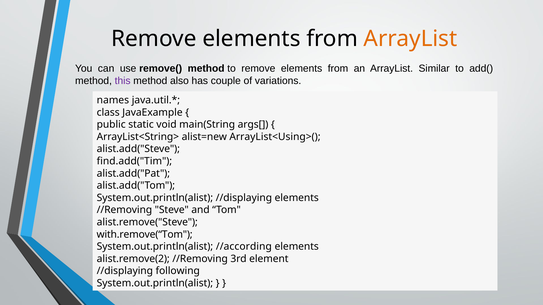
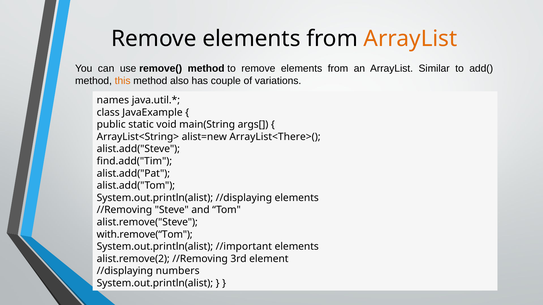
this colour: purple -> orange (123, 81)
ArrayList<Using>(: ArrayList<Using>( -> ArrayList<There>( (275, 137)
//according: //according -> //important (244, 247)
following: following -> numbers (178, 271)
